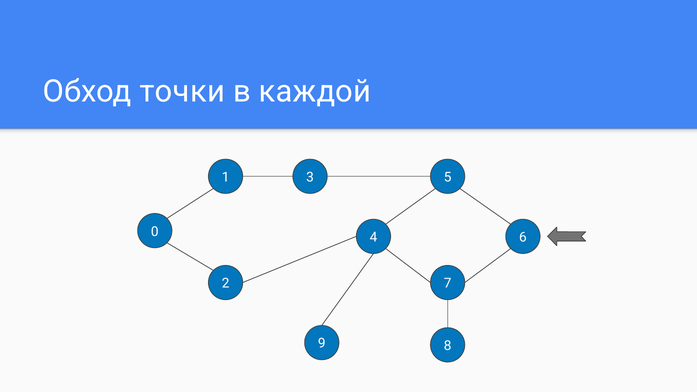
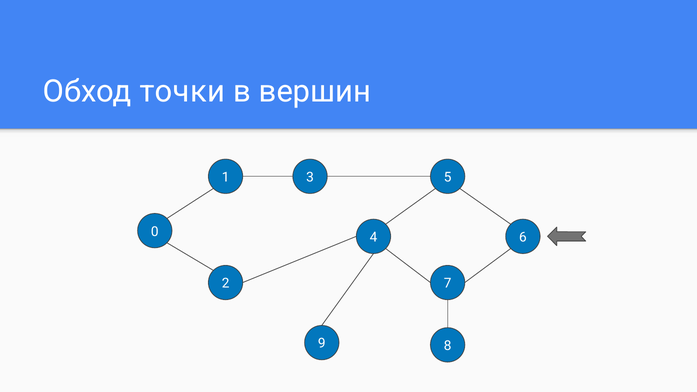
каждой: каждой -> вершин (315, 91)
